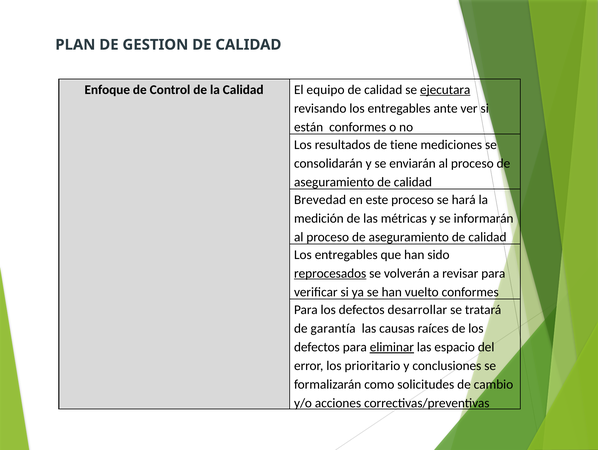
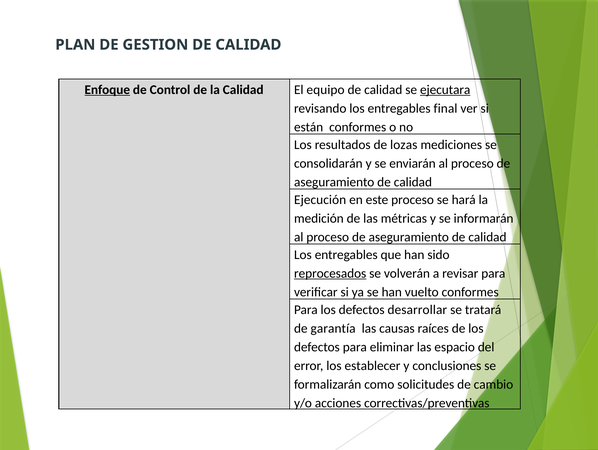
Enfoque underline: none -> present (107, 90)
ante: ante -> final (445, 108)
tiene: tiene -> lozas (404, 145)
Brevedad: Brevedad -> Ejecución (320, 200)
eliminar underline: present -> none (392, 347)
prioritario: prioritario -> establecer (372, 365)
